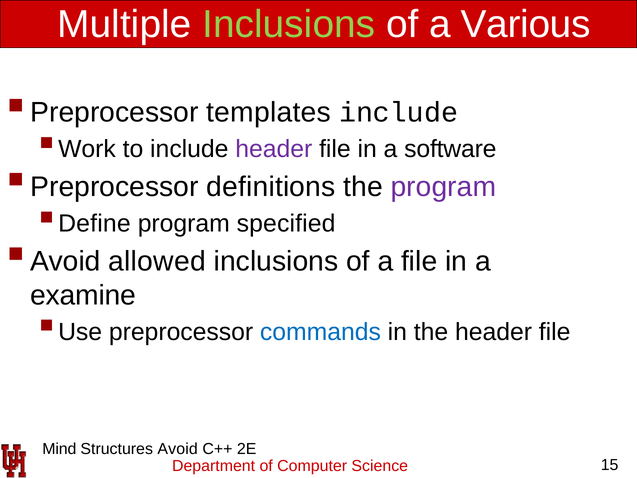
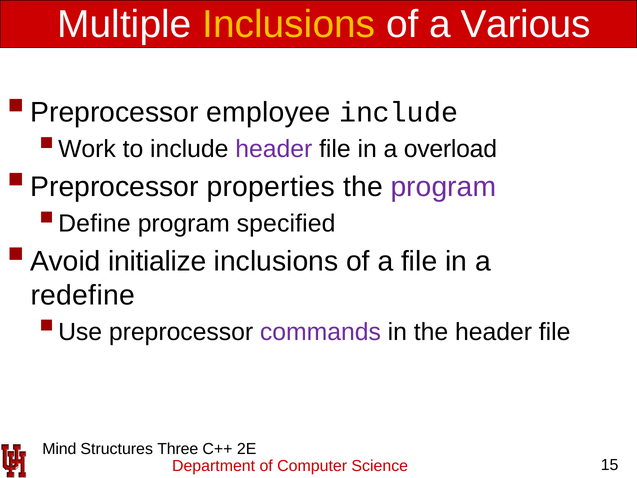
Inclusions colour: light green -> yellow (289, 24)
templates: templates -> employee (269, 112)
software: software -> overload (450, 149)
definitions: definitions -> properties (271, 187)
allowed: allowed -> initialize (157, 261)
examine: examine -> redefine (83, 295)
commands colour: blue -> purple (320, 332)
Structures Avoid: Avoid -> Three (178, 449)
